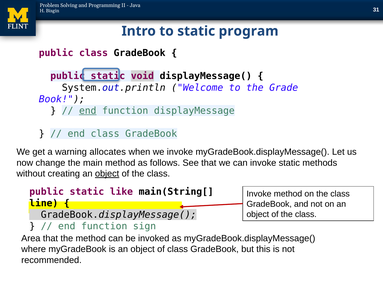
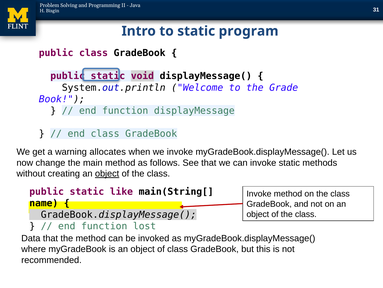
end underline: present -> none (88, 110)
line: line -> name (44, 203)
sign: sign -> lost (145, 226)
Area: Area -> Data (31, 238)
